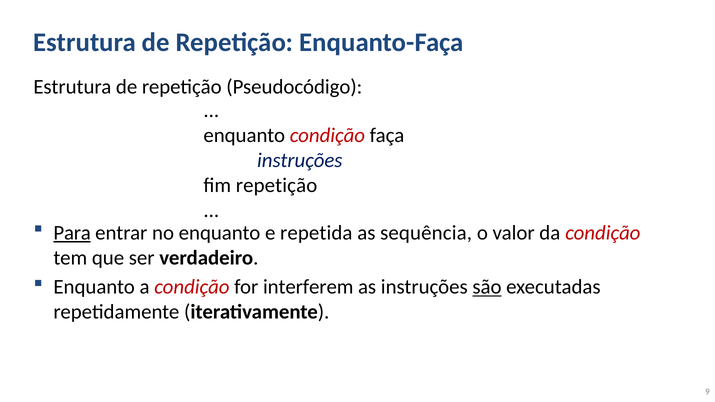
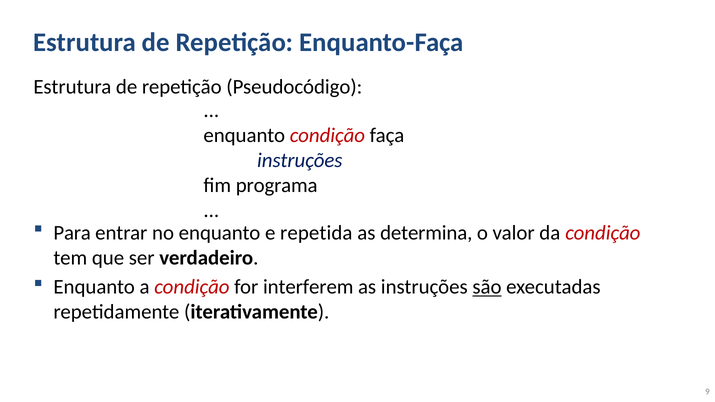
fim repetição: repetição -> programa (277, 186)
Para underline: present -> none (72, 233)
sequência: sequência -> determina (426, 233)
